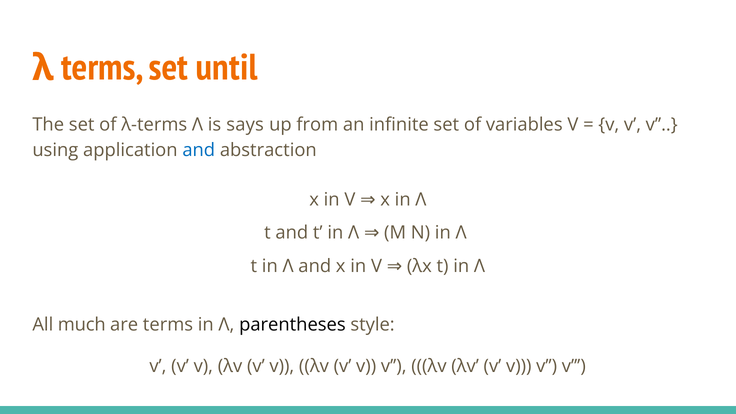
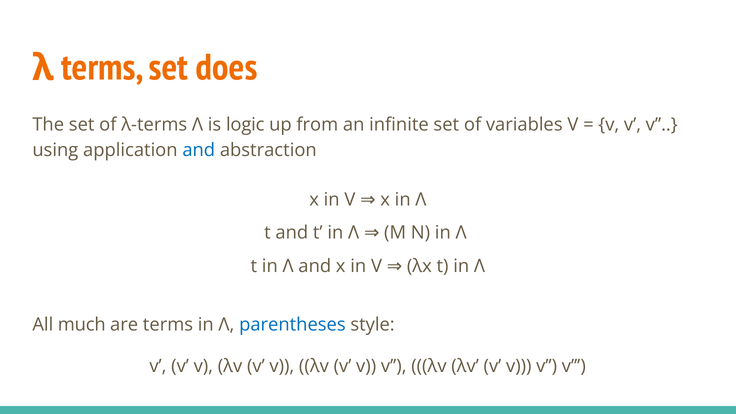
until: until -> does (227, 68)
says: says -> logic (245, 125)
parentheses colour: black -> blue (292, 325)
